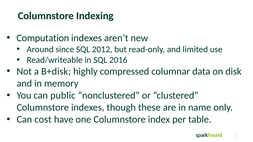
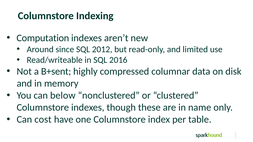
B+disk: B+disk -> B+sent (56, 72)
public: public -> below (63, 96)
